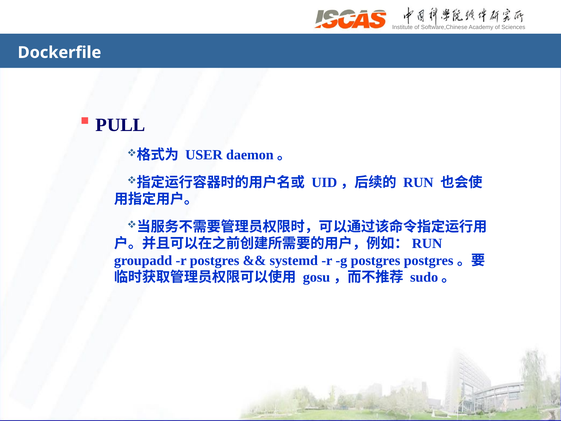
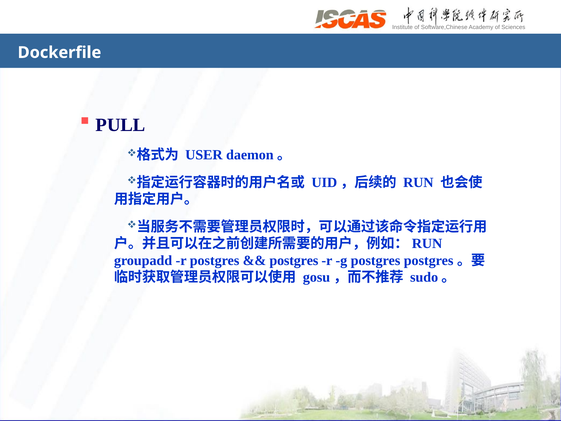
systemd: systemd -> postgres (294, 260)
